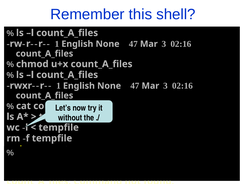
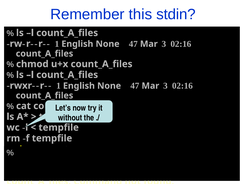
shell: shell -> stdin (176, 14)
